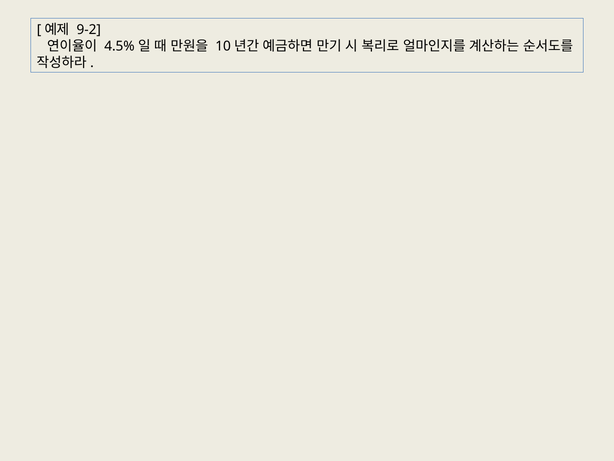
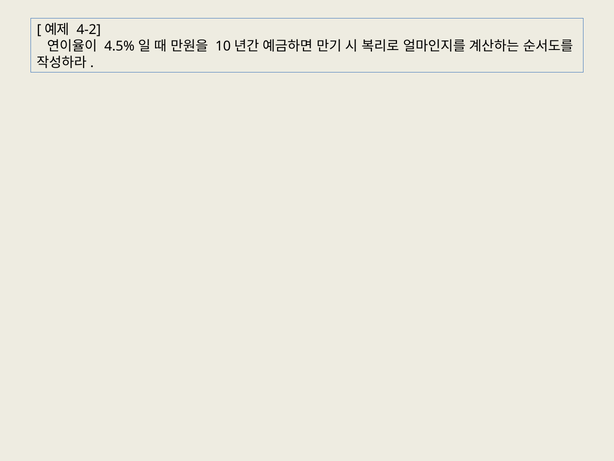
9-2: 9-2 -> 4-2 (89, 30)
